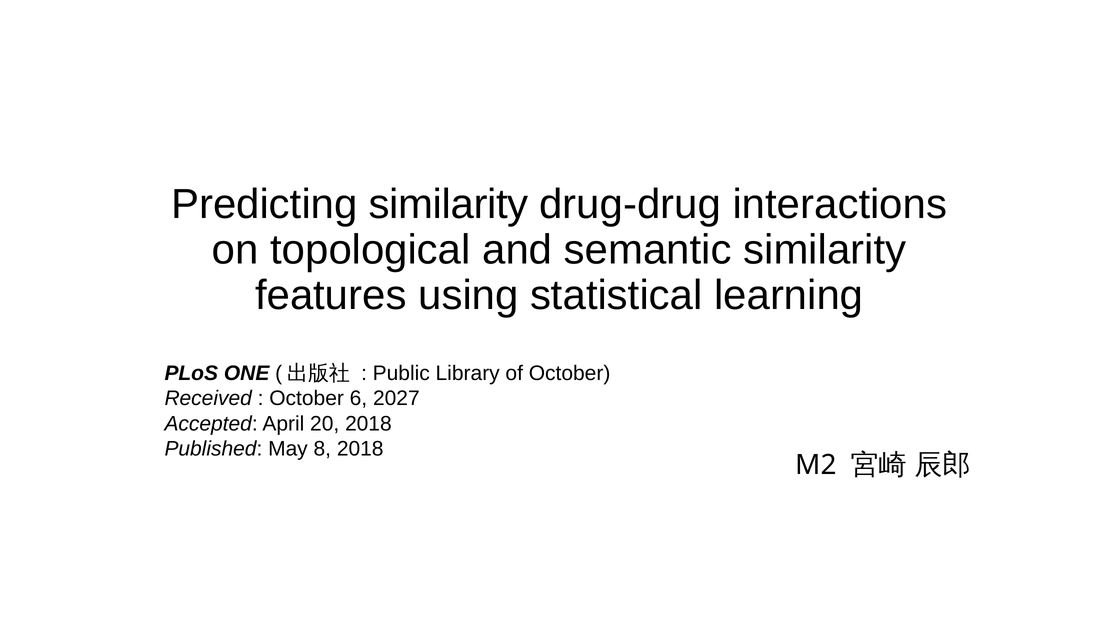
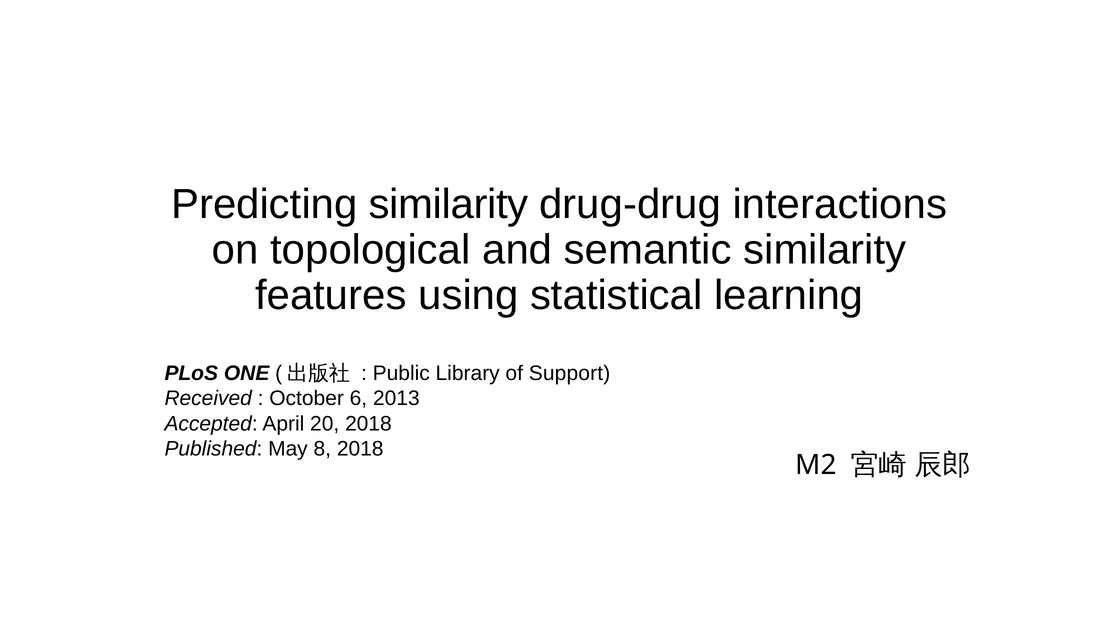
of October: October -> Support (570, 373)
2027: 2027 -> 2013 (396, 398)
